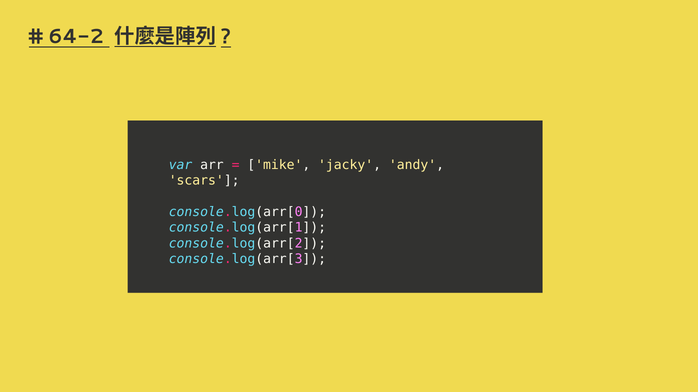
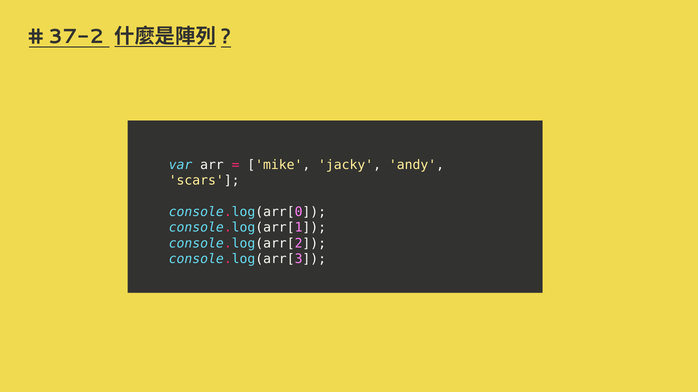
64-2: 64-2 -> 37-2 (76, 37)
